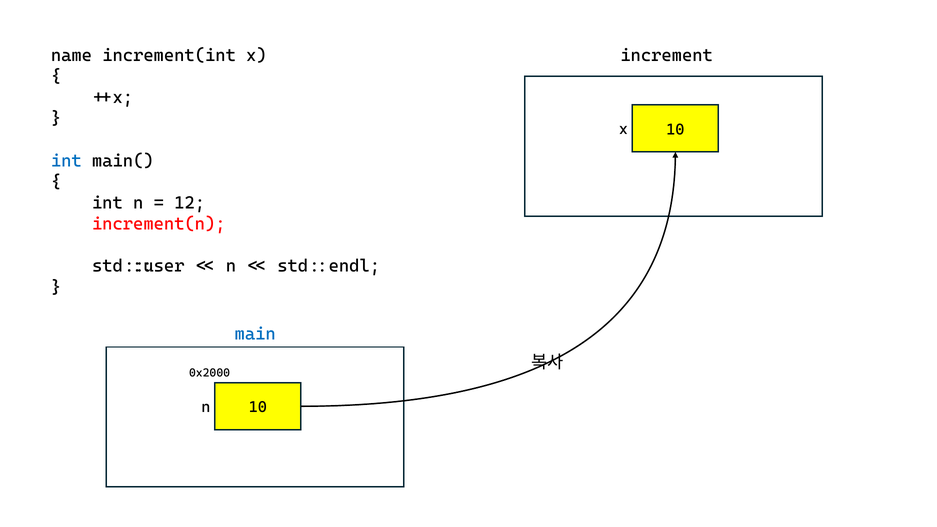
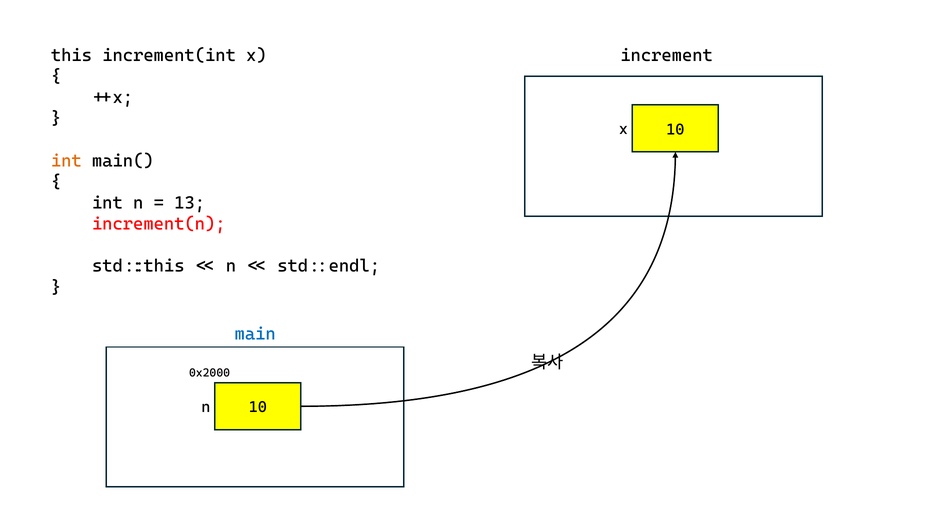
name: name -> this (71, 55)
int colour: blue -> orange (66, 161)
12: 12 -> 13 (190, 203)
std::user: std::user -> std::this (138, 266)
